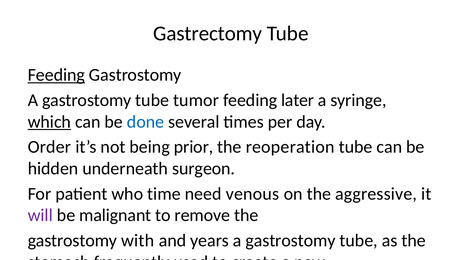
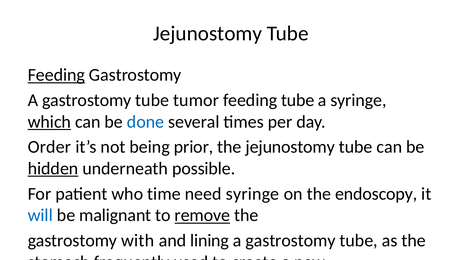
Gastrectomy: Gastrectomy -> Jejunostomy (208, 34)
feeding later: later -> tube (298, 100)
the reoperation: reoperation -> jejunostomy (290, 147)
hidden underline: none -> present (53, 168)
surgeon: surgeon -> possible (204, 168)
need venous: venous -> syringe (253, 194)
aggressive: aggressive -> endoscopy (376, 194)
will colour: purple -> blue (40, 215)
remove underline: none -> present (202, 215)
years: years -> lining (210, 240)
